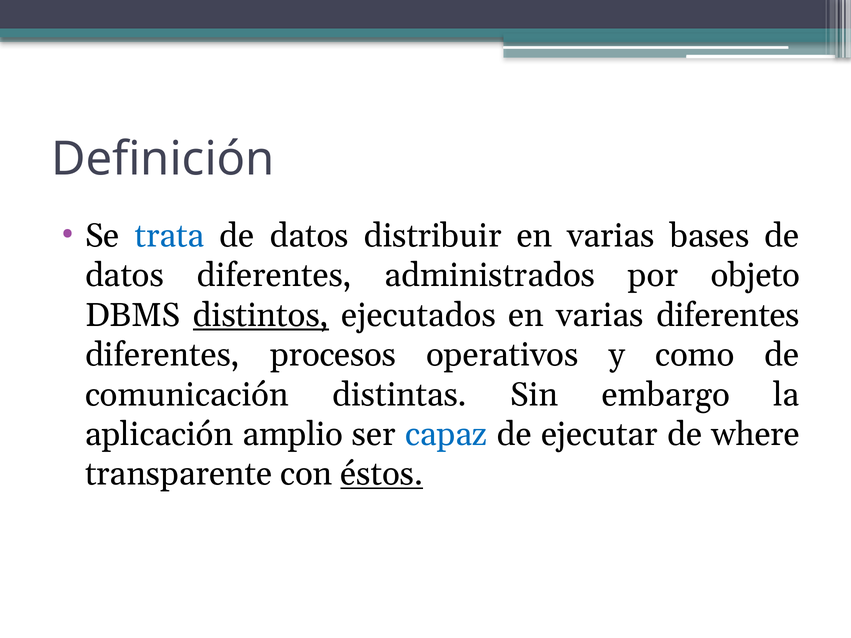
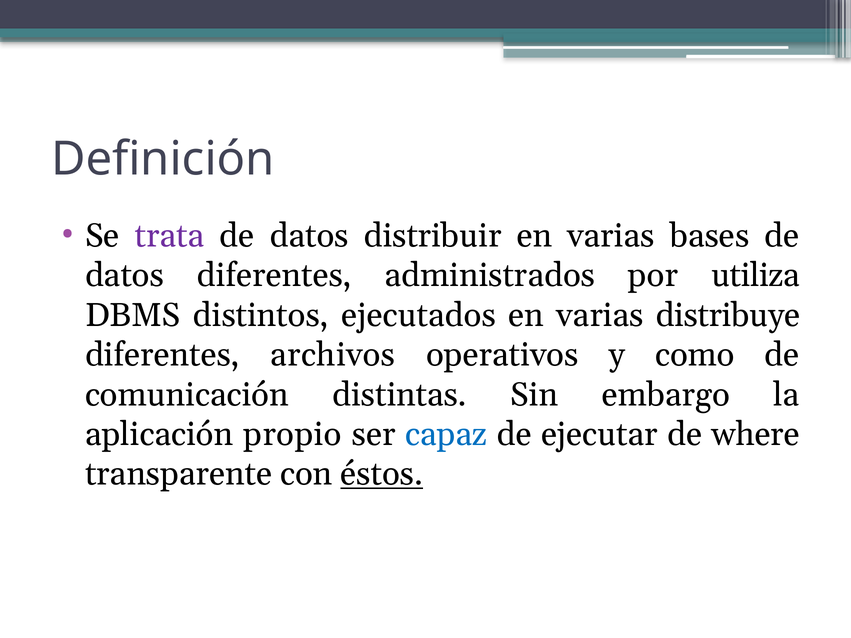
trata colour: blue -> purple (169, 236)
objeto: objeto -> utiliza (755, 276)
distintos underline: present -> none (261, 315)
varias diferentes: diferentes -> distribuye (728, 315)
procesos: procesos -> archivos (333, 355)
amplio: amplio -> propio (293, 434)
